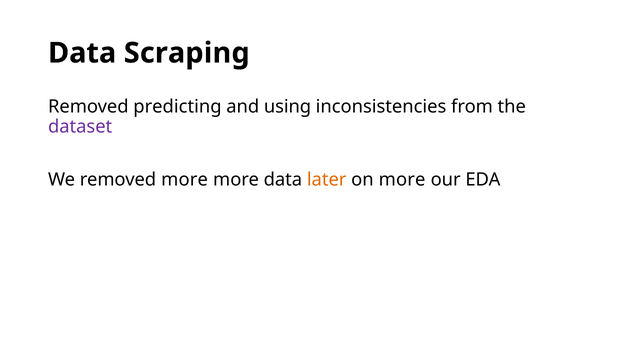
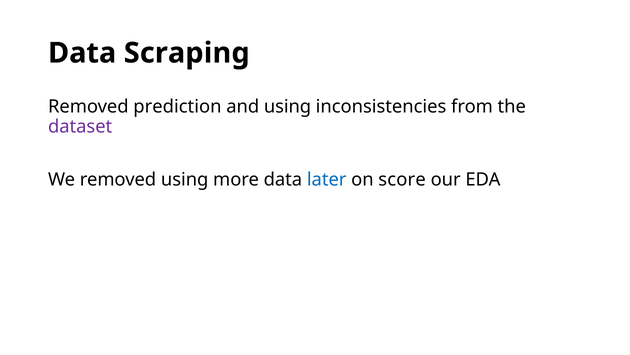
predicting: predicting -> prediction (177, 107)
removed more: more -> using (185, 179)
later colour: orange -> blue (327, 179)
on more: more -> score (402, 179)
